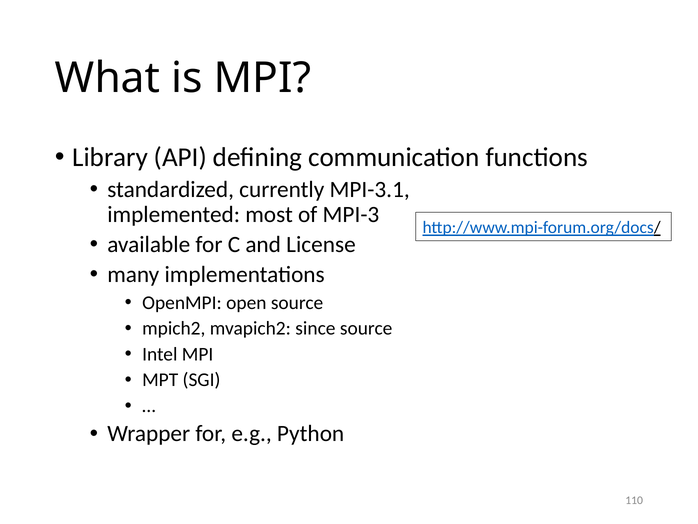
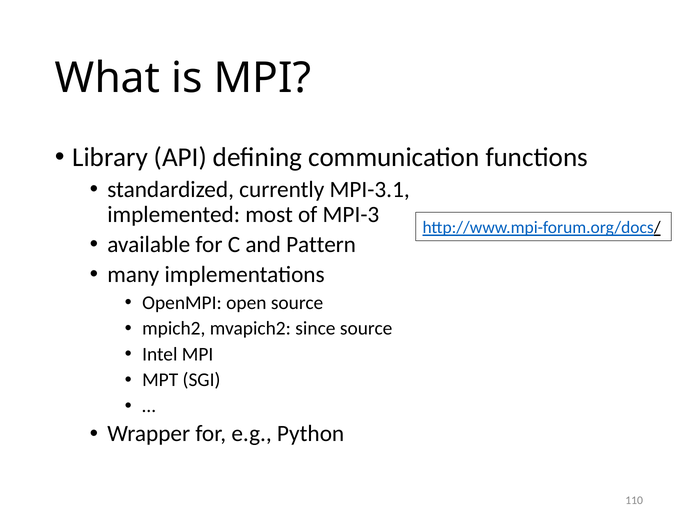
License: License -> Pattern (321, 244)
